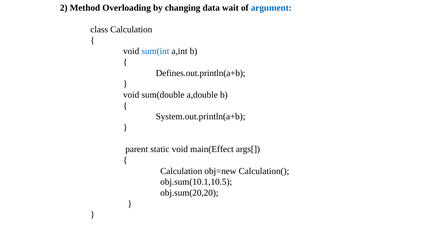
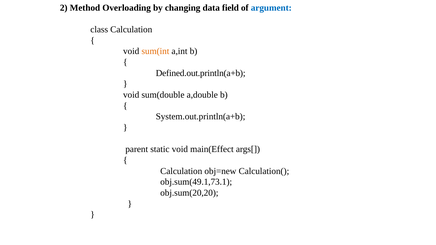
wait: wait -> field (230, 8)
sum(int colour: blue -> orange (155, 51)
Defines.out.println(a+b: Defines.out.println(a+b -> Defined.out.println(a+b (201, 73)
obj.sum(10.1,10.5: obj.sum(10.1,10.5 -> obj.sum(49.1,73.1 (196, 182)
